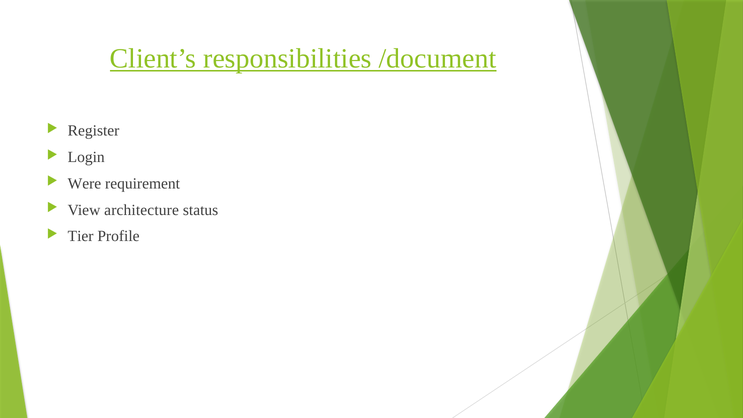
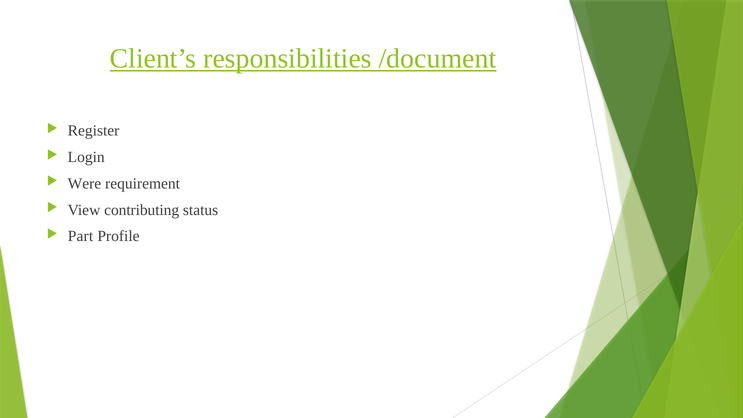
architecture: architecture -> contributing (142, 210)
Tier: Tier -> Part (81, 236)
